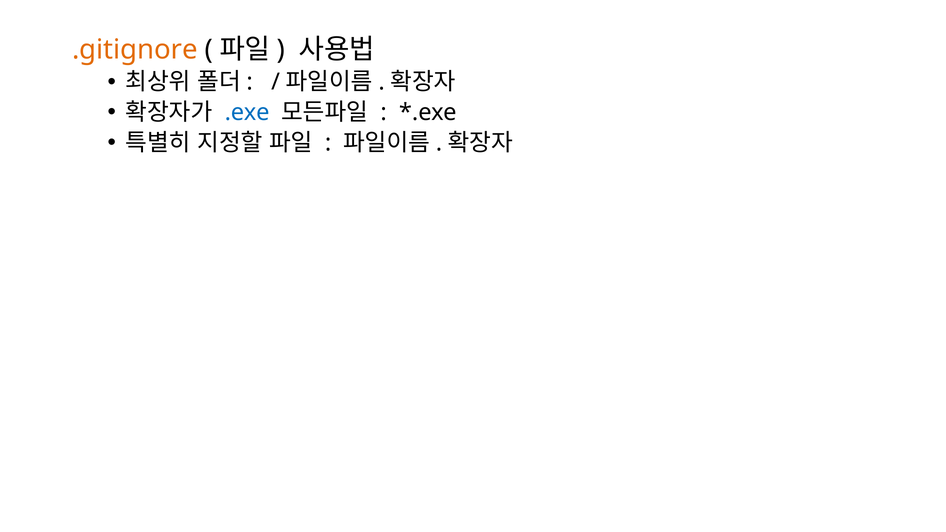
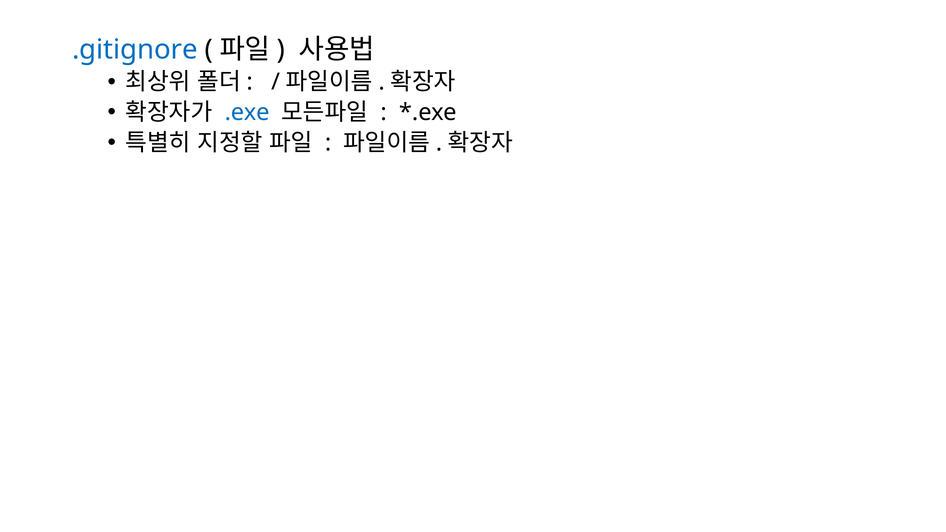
.gitignore colour: orange -> blue (135, 50)
